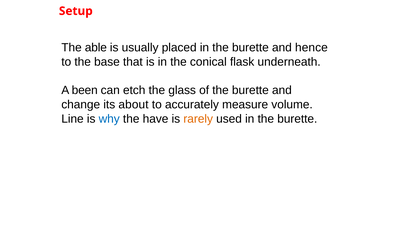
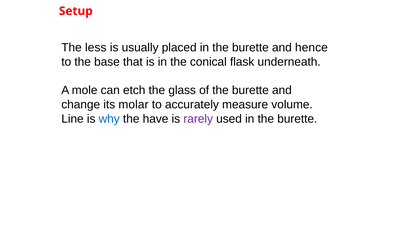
able: able -> less (96, 47)
been: been -> mole (85, 90)
about: about -> molar (133, 104)
rarely colour: orange -> purple (198, 119)
